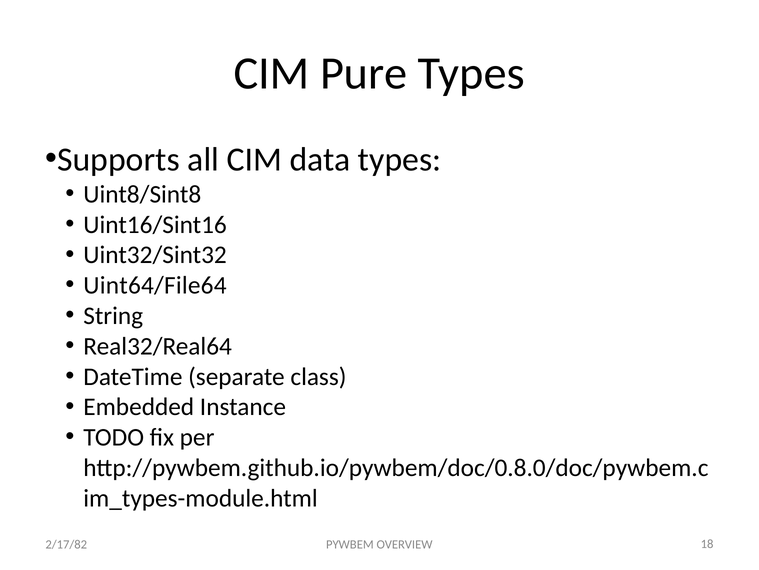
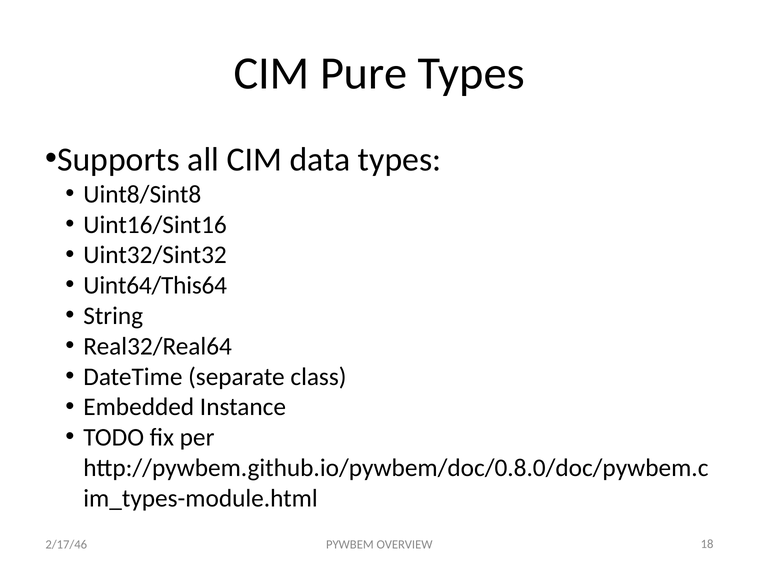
Uint64/File64: Uint64/File64 -> Uint64/This64 (155, 285)
2/17/82: 2/17/82 -> 2/17/46 (66, 544)
